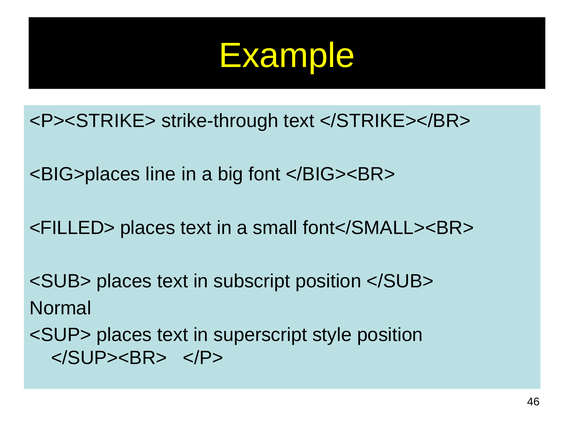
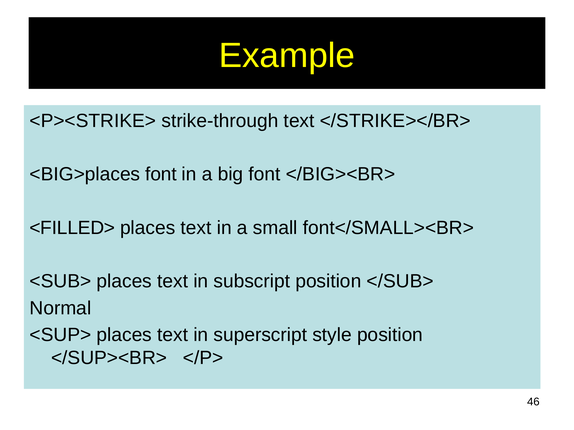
<BIG>places line: line -> font (161, 174)
